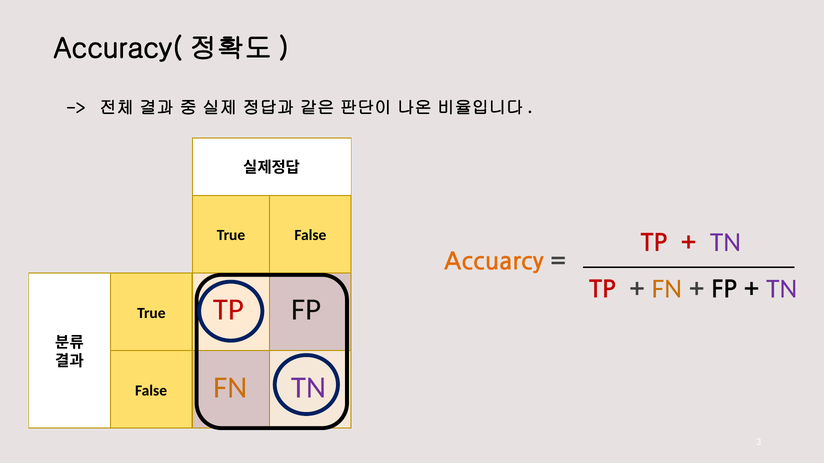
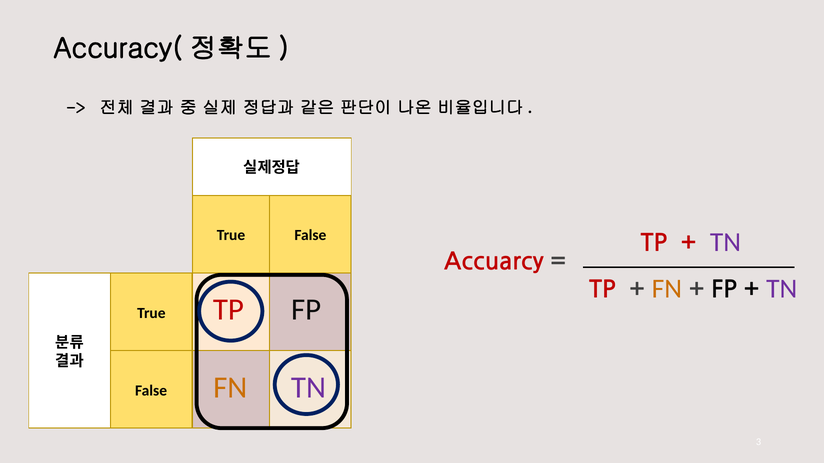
Accuarcy colour: orange -> red (494, 262)
